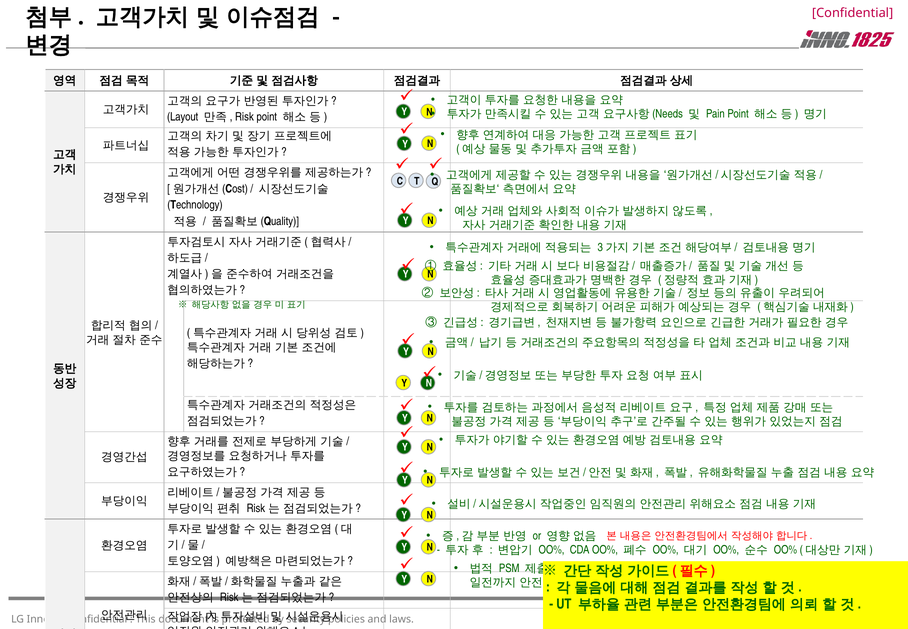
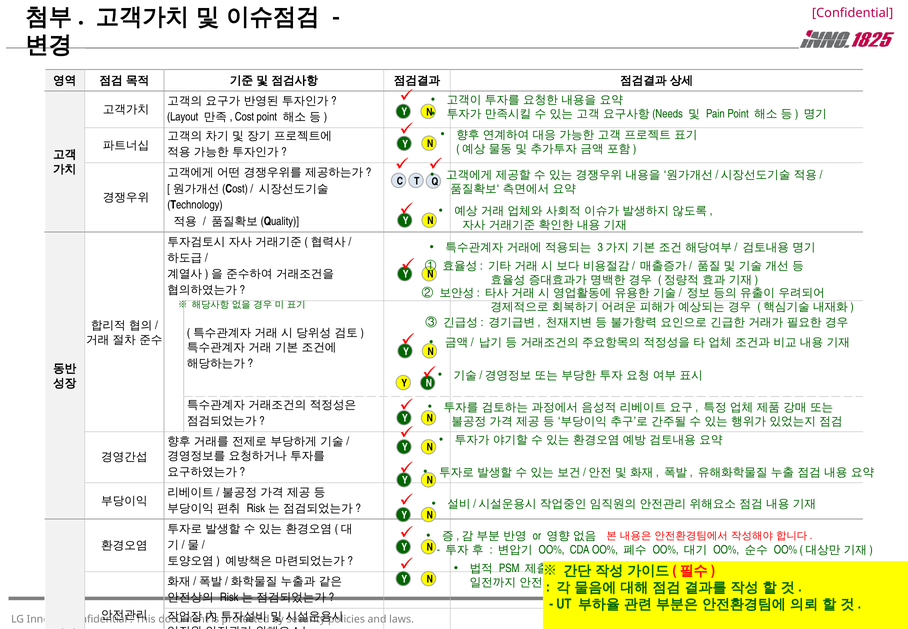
Risk: Risk -> Cost (244, 117)
